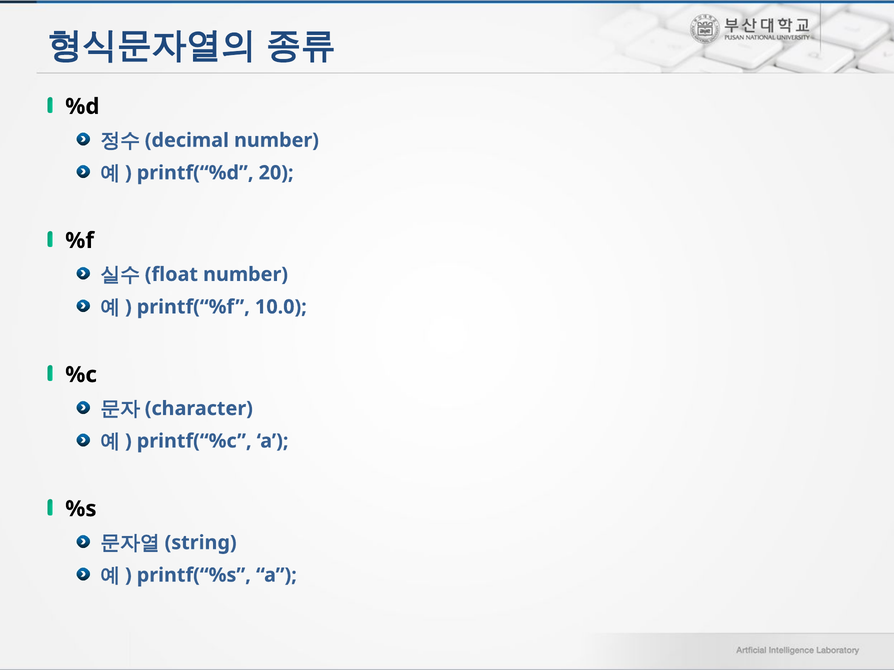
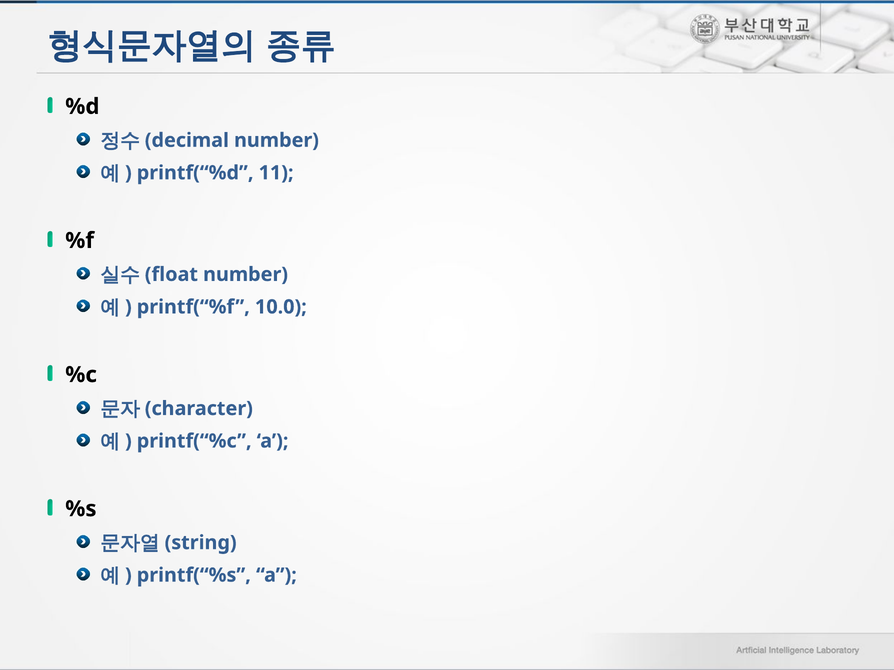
20: 20 -> 11 (276, 173)
